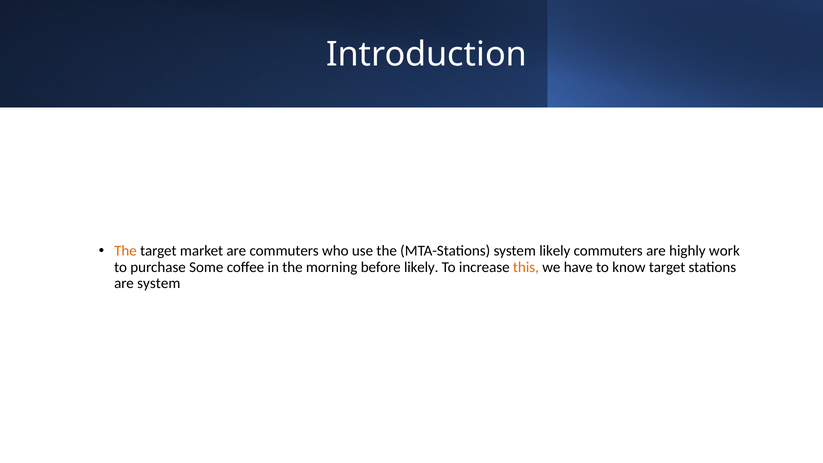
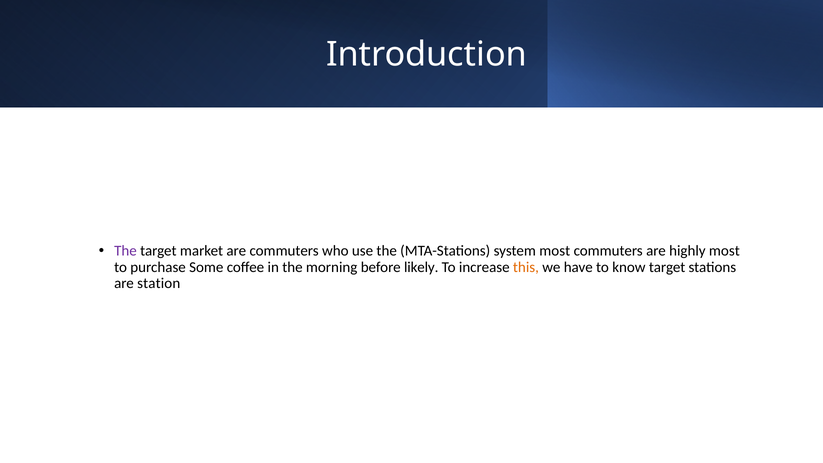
The colour: orange -> purple (125, 251)
system likely: likely -> most (555, 251)
highly work: work -> most (724, 251)
are system: system -> station (159, 283)
